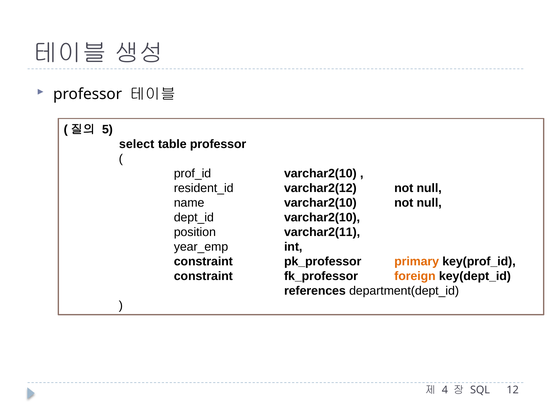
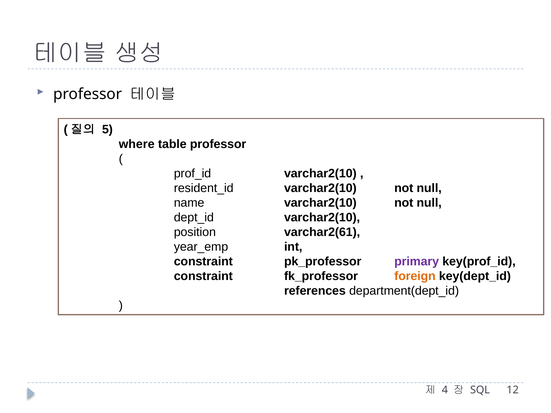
select: select -> where (137, 144)
resident_id varchar2(12: varchar2(12 -> varchar2(10 (320, 188)
varchar2(11: varchar2(11 -> varchar2(61 (322, 232)
primary colour: orange -> purple (417, 262)
